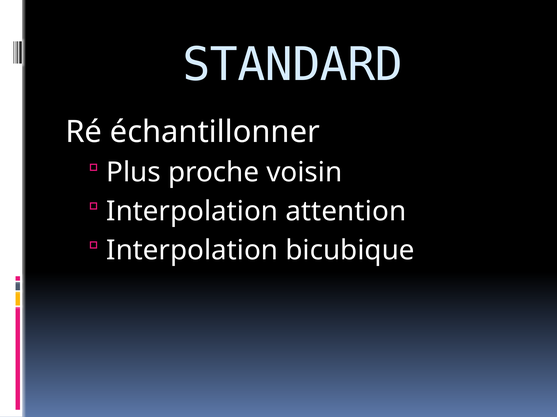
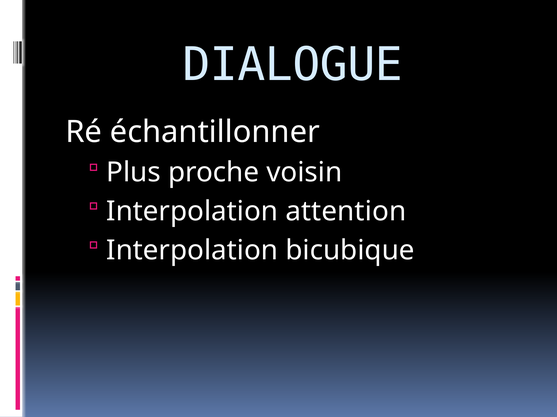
STANDARD: STANDARD -> DIALOGUE (293, 65)
